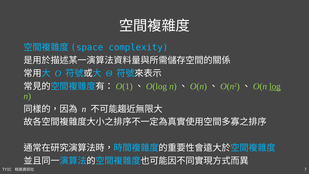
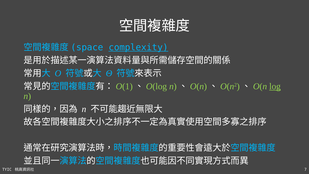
complexity underline: none -> present (138, 47)
